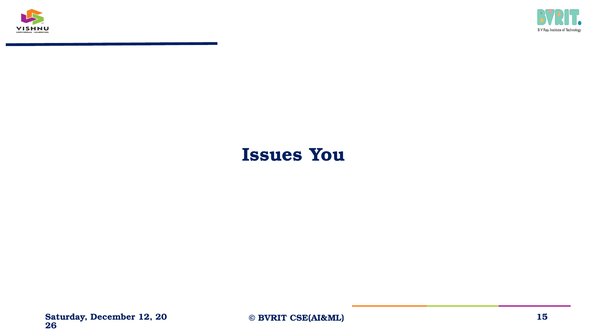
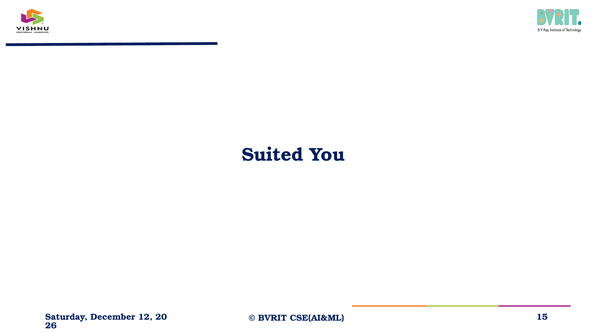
Issues: Issues -> Suited (273, 155)
